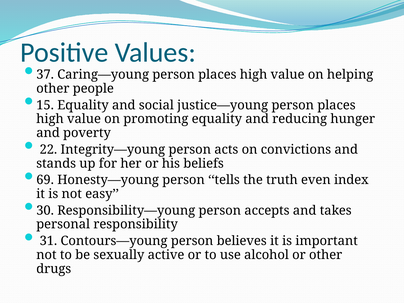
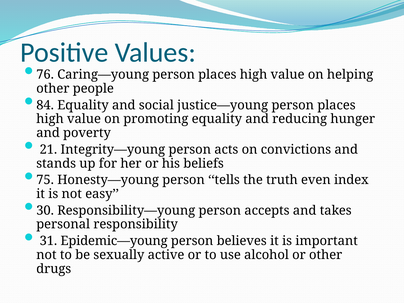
37: 37 -> 76 (45, 75)
15: 15 -> 84 (45, 105)
22: 22 -> 21 (48, 149)
69: 69 -> 75 (45, 180)
Contours—young: Contours—young -> Epidemic—young (114, 241)
